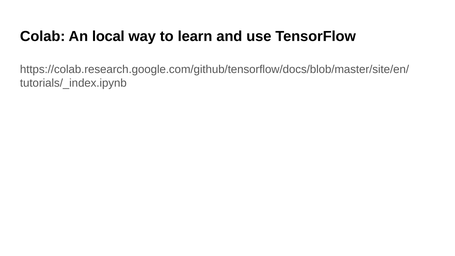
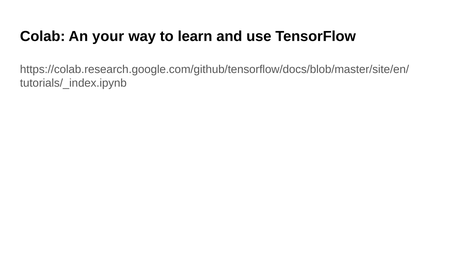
local: local -> your (108, 36)
